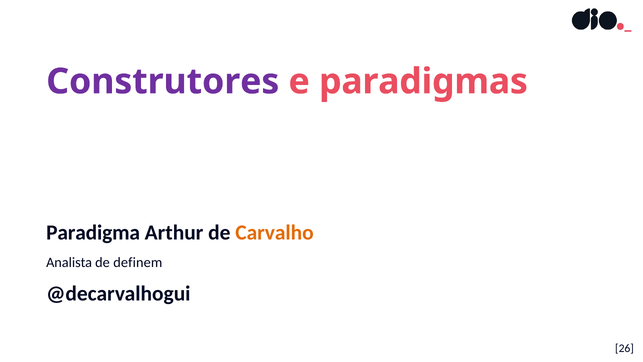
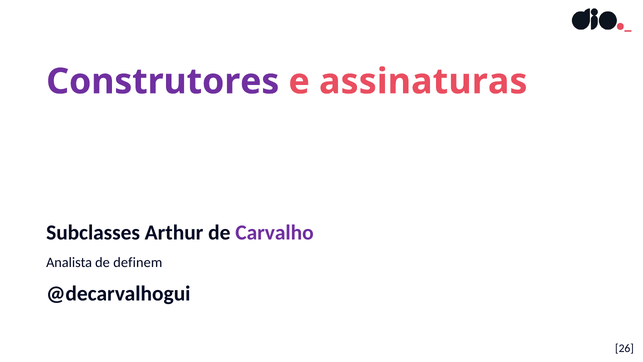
paradigmas: paradigmas -> assinaturas (423, 81)
Paradigma: Paradigma -> Subclasses (93, 233)
Carvalho colour: orange -> purple (274, 233)
